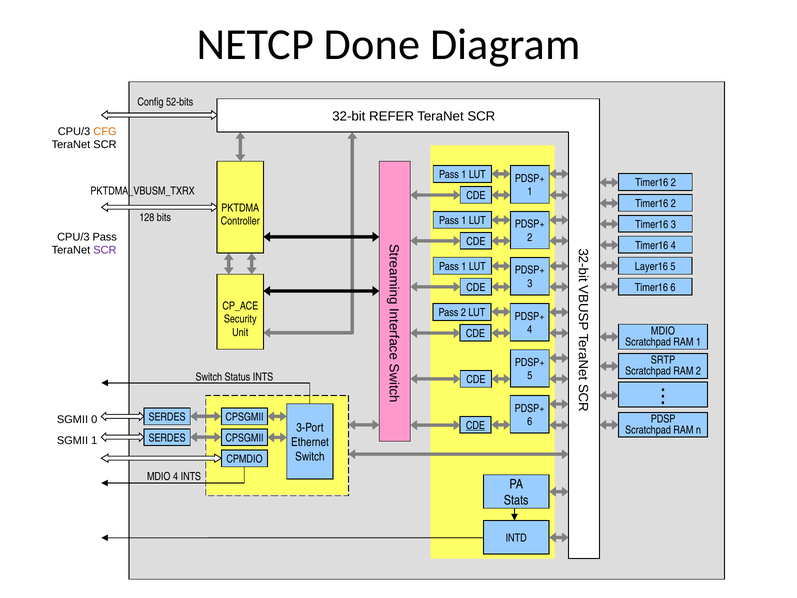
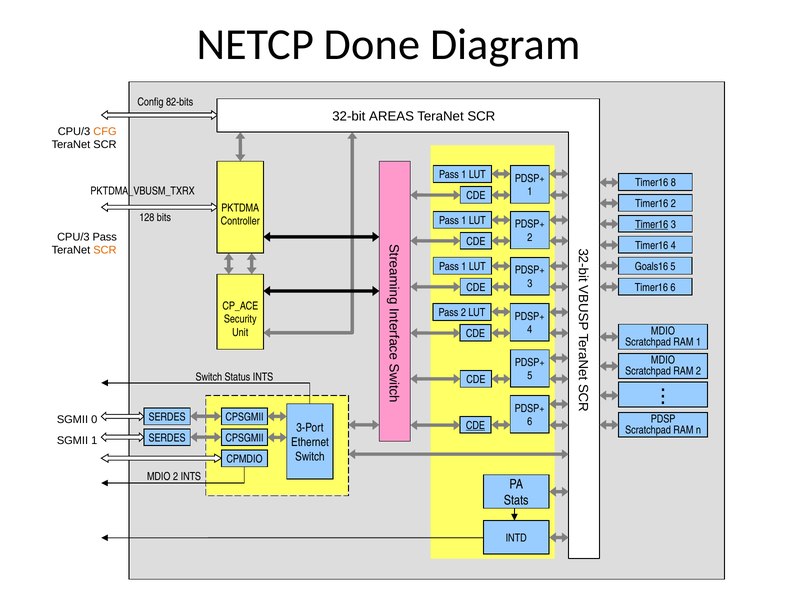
52-bits: 52-bits -> 82-bits (180, 102)
REFER: REFER -> AREAS (392, 116)
2: 2 -> 8 (673, 183)
Timer16 underline: none -> present (652, 224)
SCR colour: purple -> orange (105, 250)
Layer16: Layer16 -> Goals16 (651, 266)
SRTP: SRTP -> MDIO (663, 360)
MDIO 4: 4 -> 2 (176, 476)
